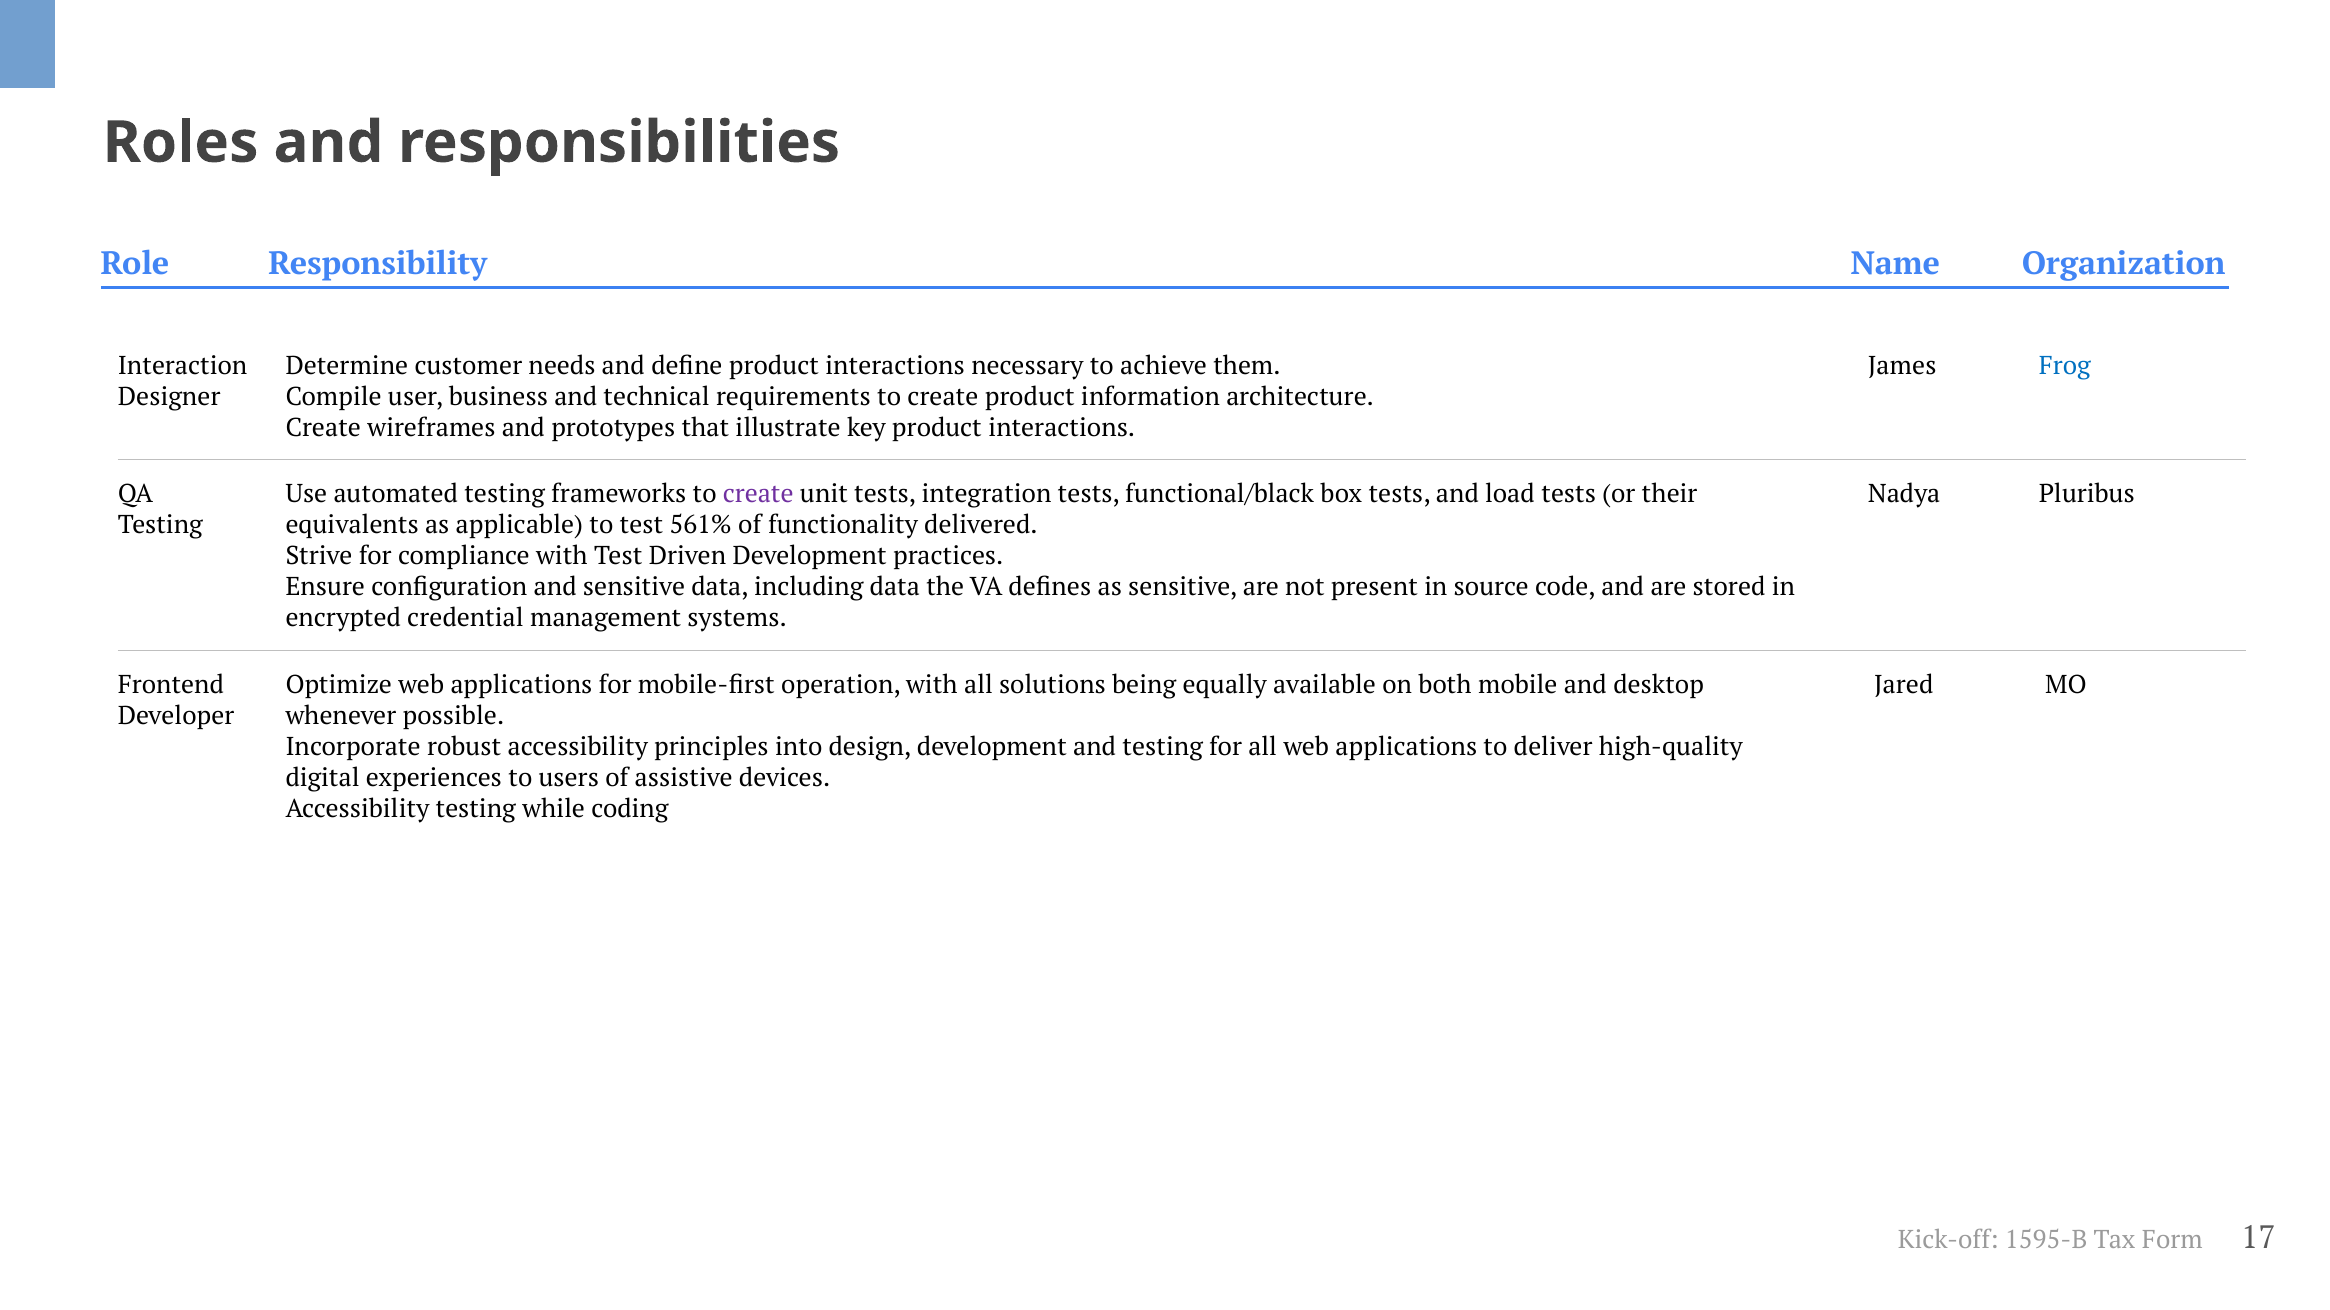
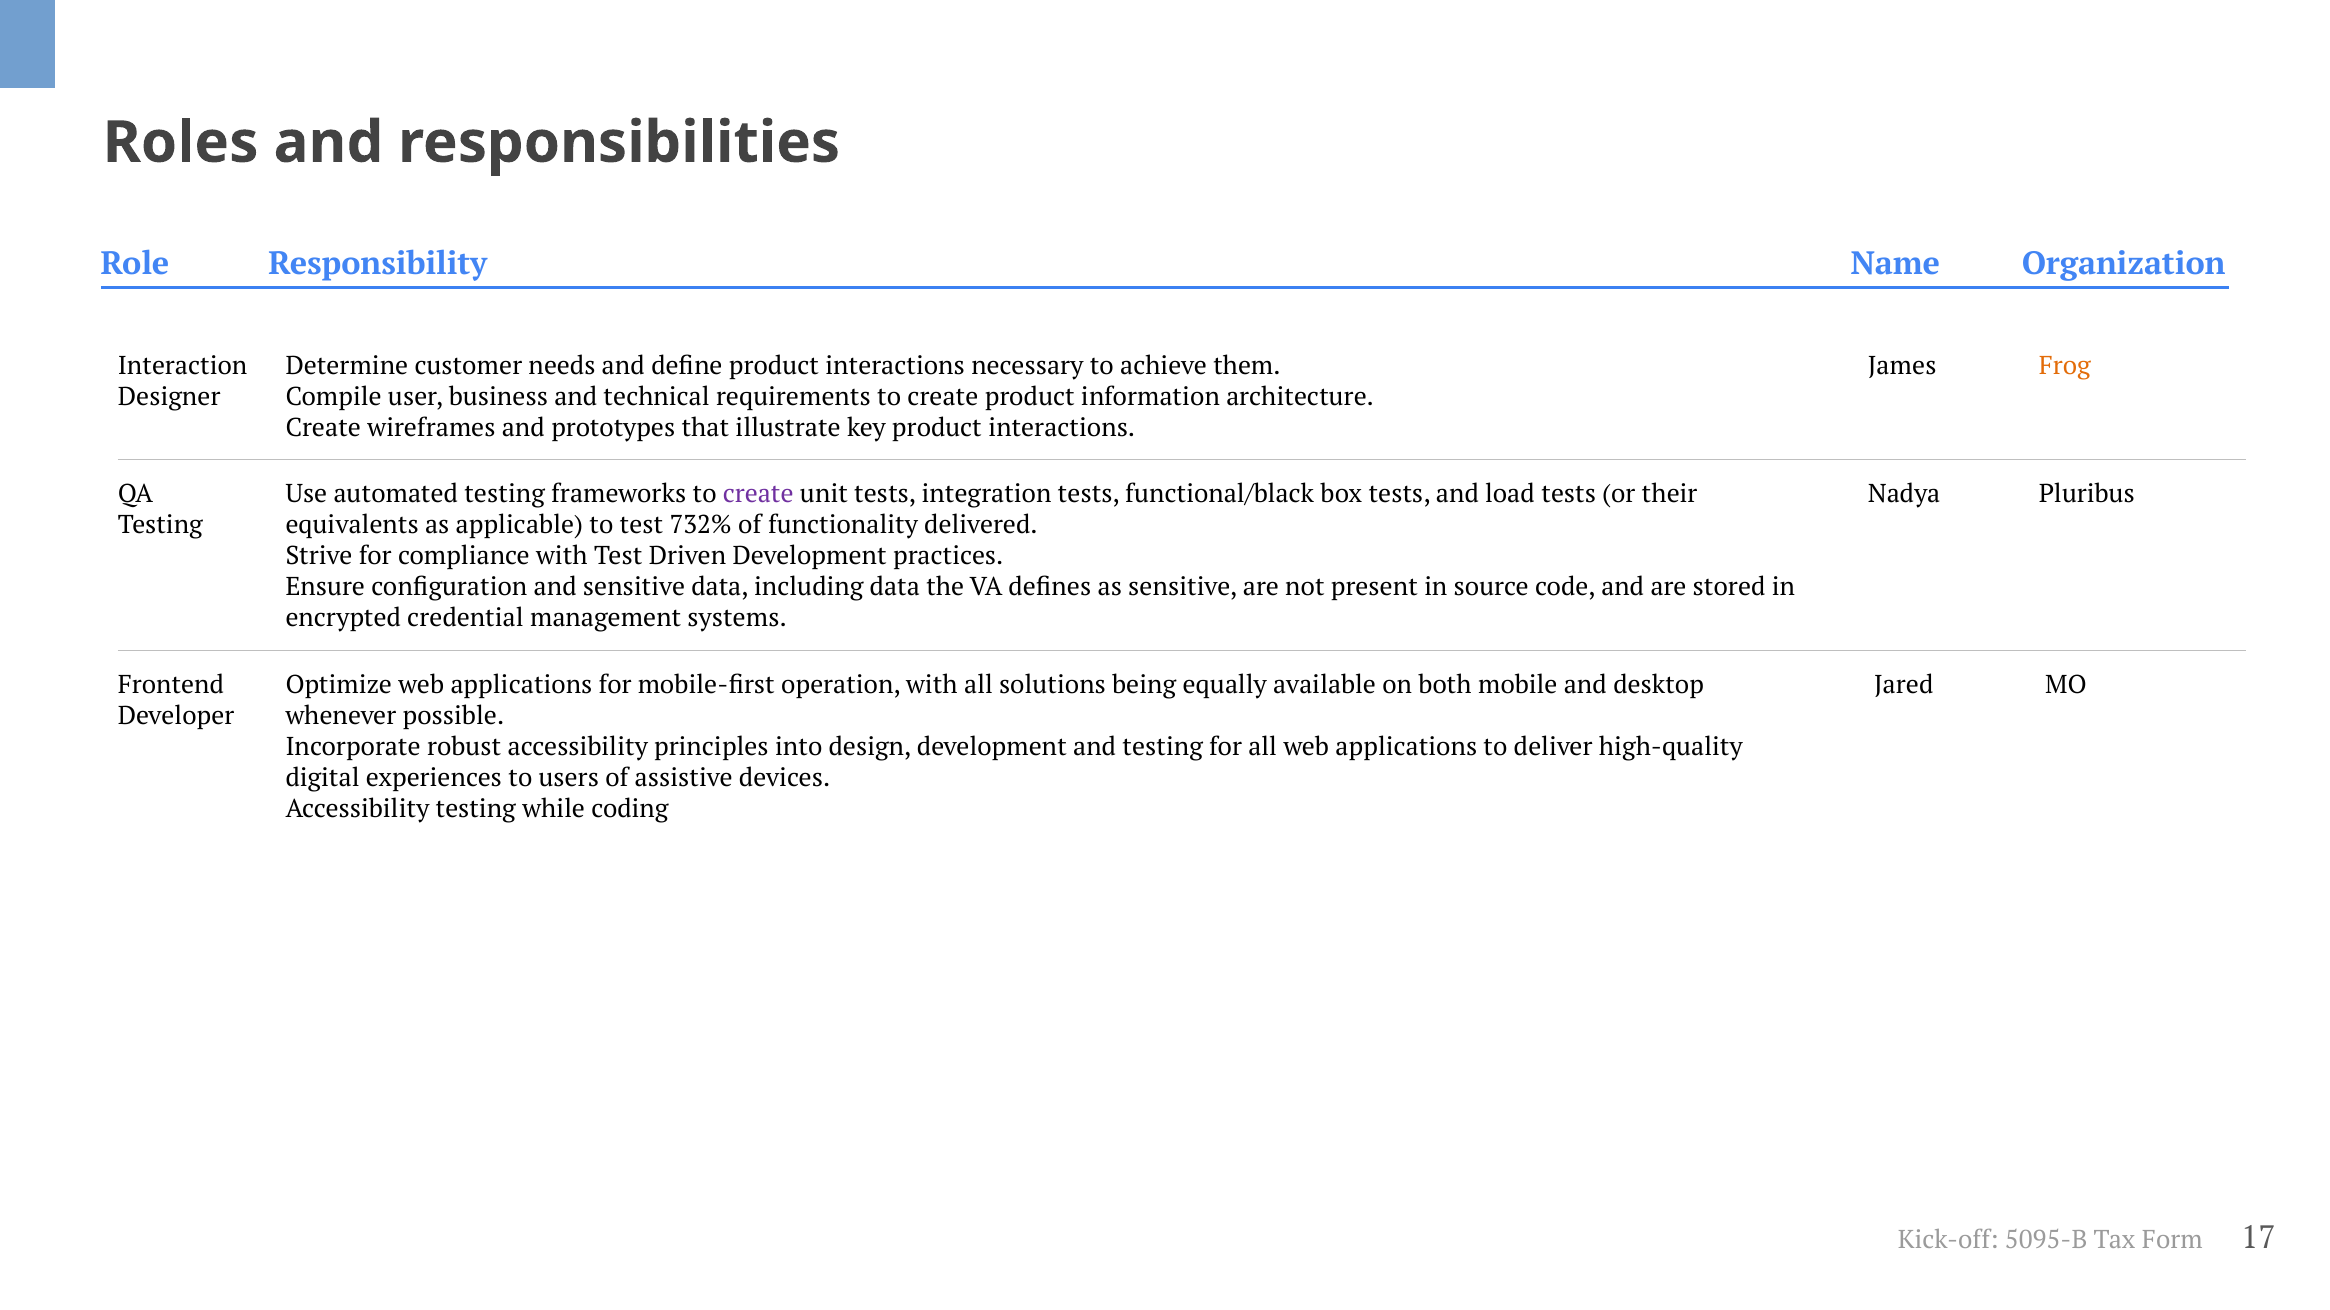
Frog colour: blue -> orange (2065, 366)
561%: 561% -> 732% (701, 525)
1595-B: 1595-B -> 5095-B (2046, 1241)
